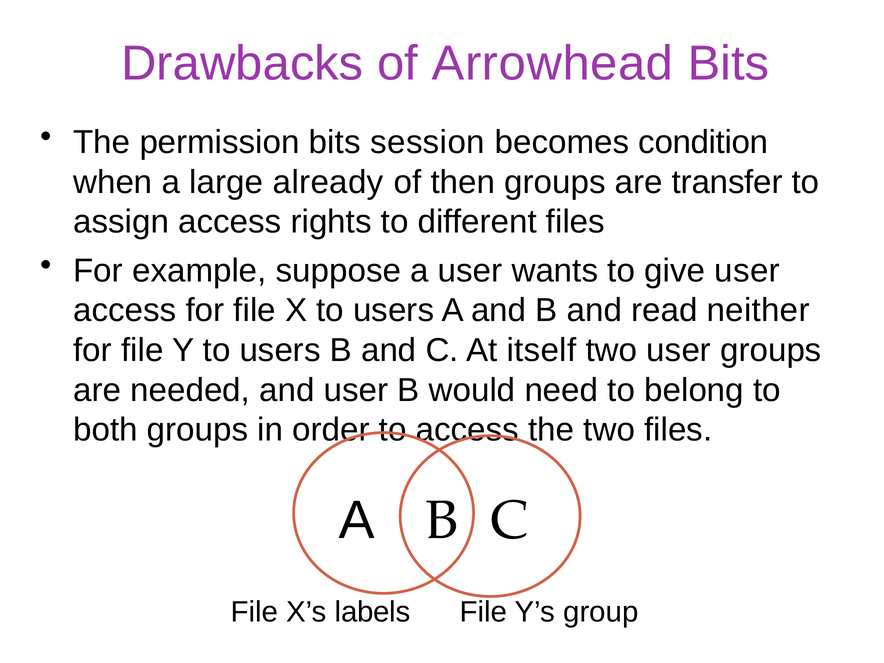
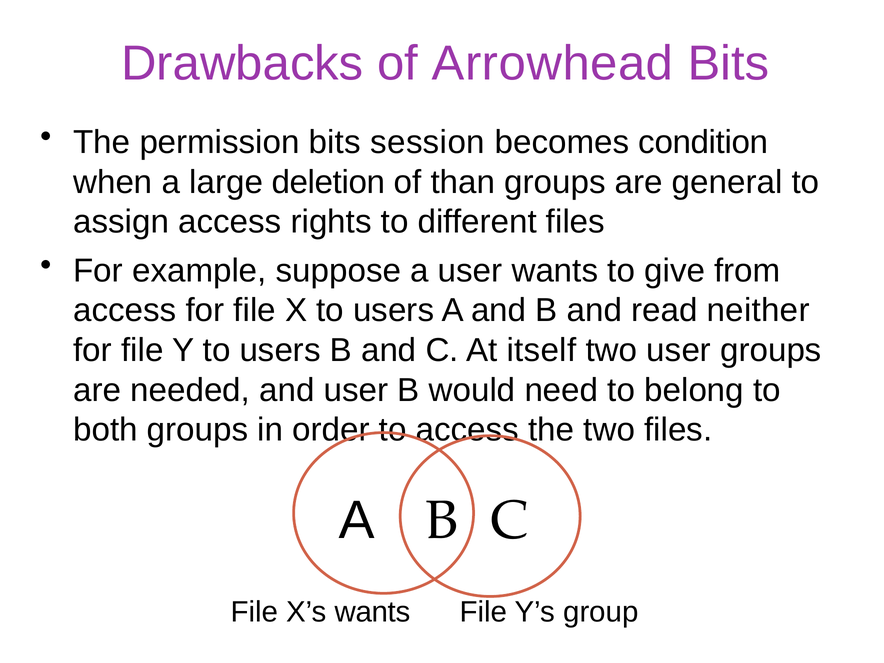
already: already -> deletion (328, 182)
then: then -> than (463, 182)
transfer: transfer -> general (727, 182)
give user: user -> from (747, 271)
X’s labels: labels -> wants (373, 612)
